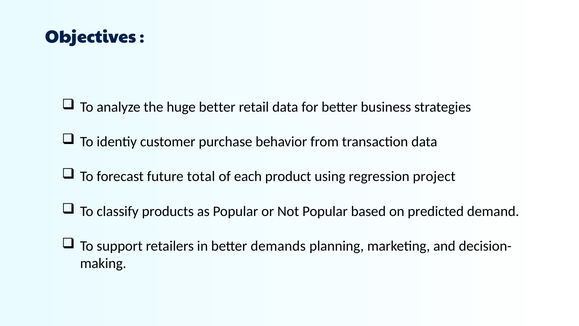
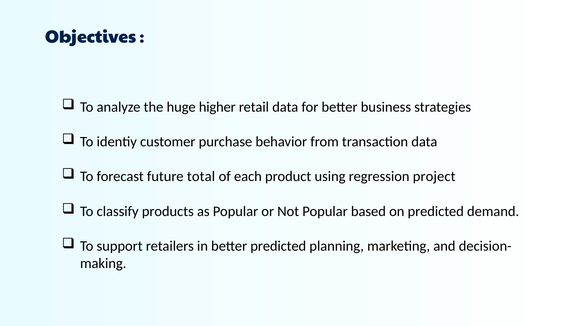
huge better: better -> higher (217, 107)
better demands: demands -> predicted (278, 246)
